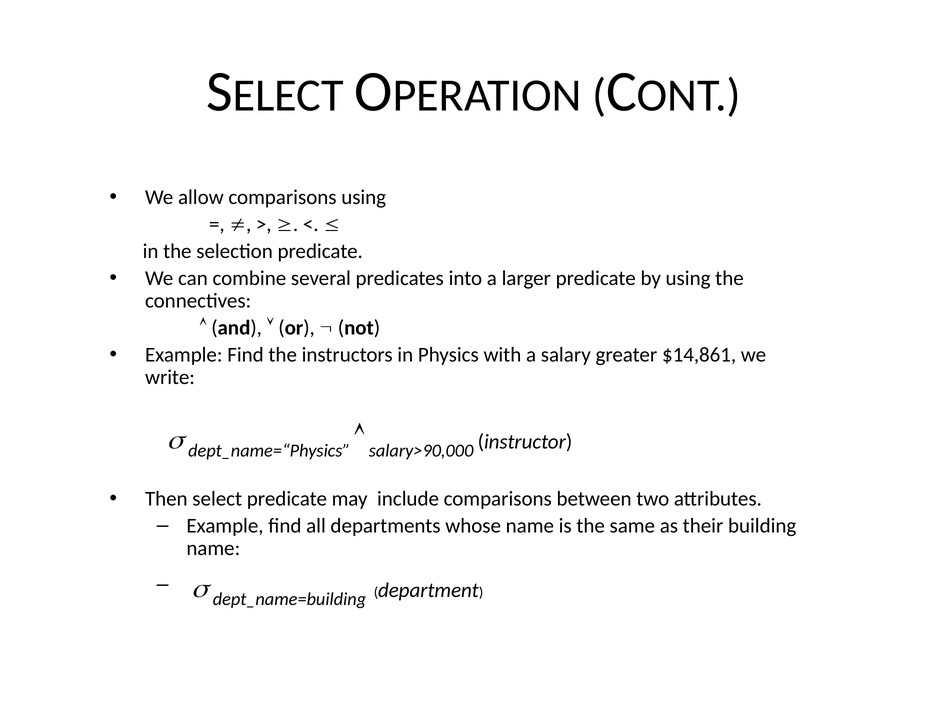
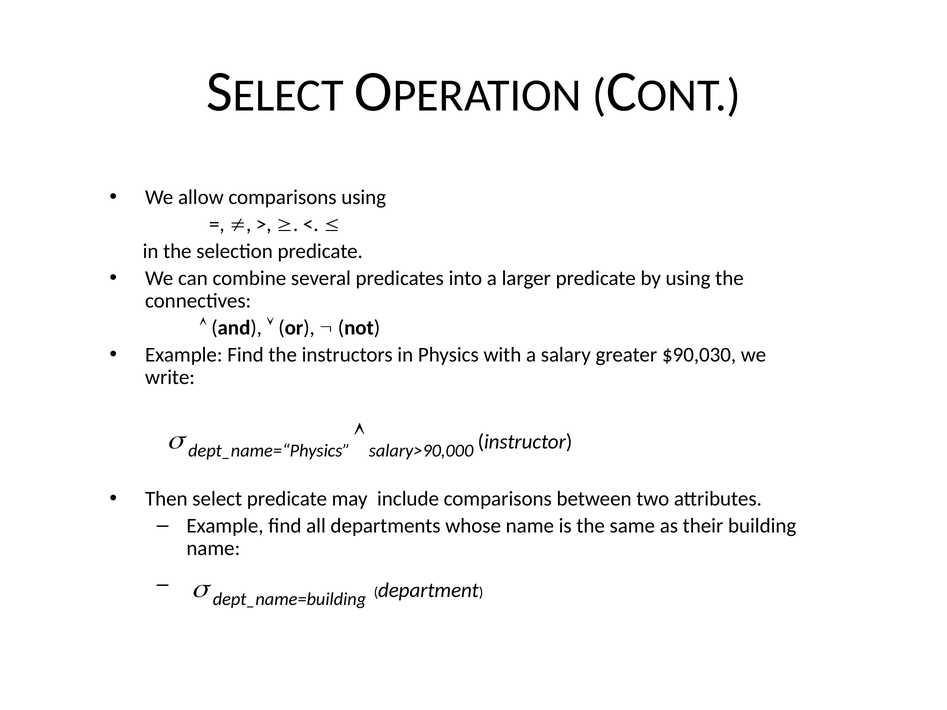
$14,861: $14,861 -> $90,030 (699, 355)
